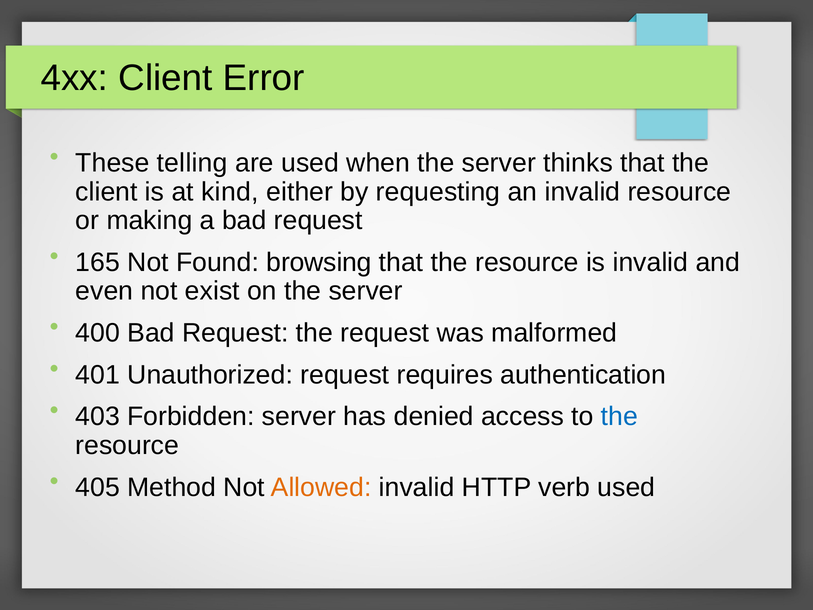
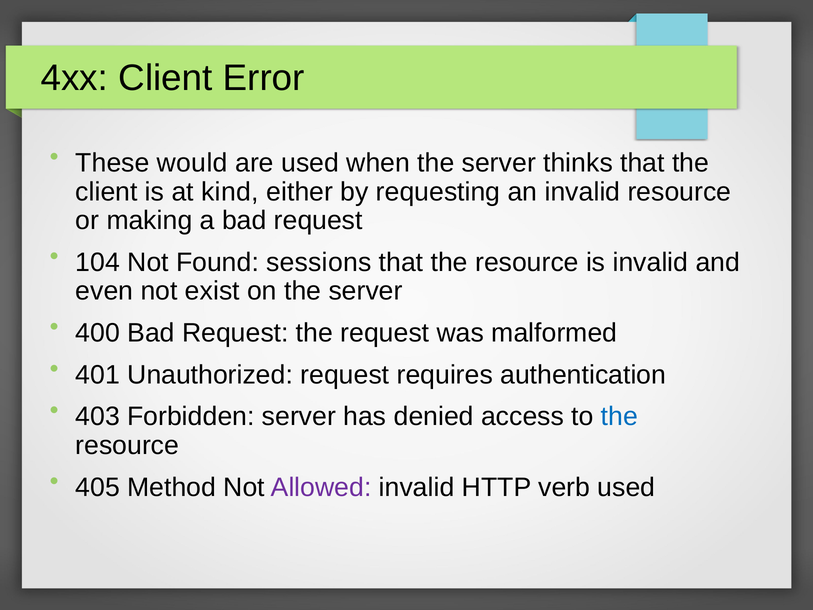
telling: telling -> would (192, 163)
165: 165 -> 104 (98, 262)
browsing: browsing -> sessions (319, 262)
Allowed colour: orange -> purple (321, 487)
